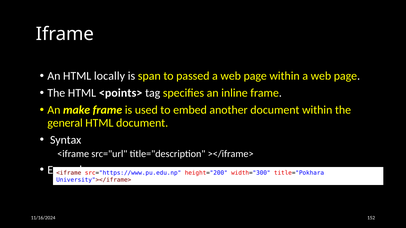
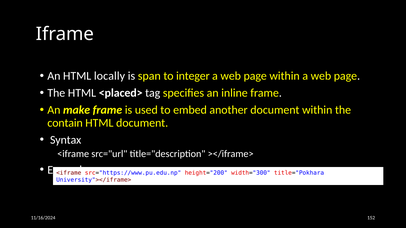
passed: passed -> integer (193, 76)
<points>: <points> -> <placed> (121, 93)
general: general -> contain (65, 123)
